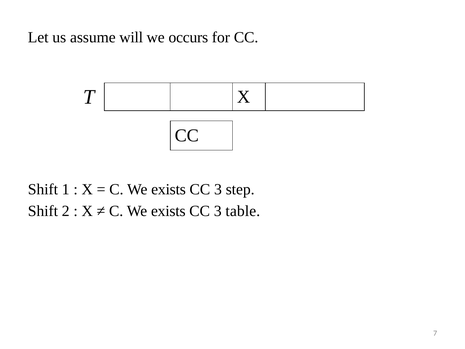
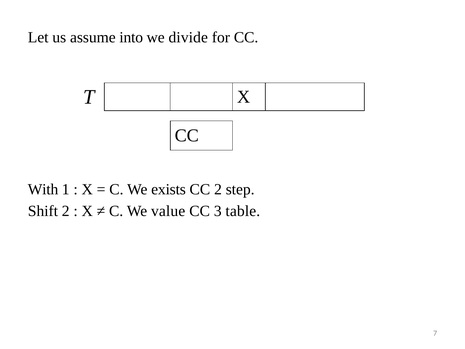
will: will -> into (131, 38)
occurs: occurs -> divide (188, 38)
Shift: Shift -> With (43, 189)
3: 3 -> 2 (218, 189)
exists: exists -> value (168, 211)
